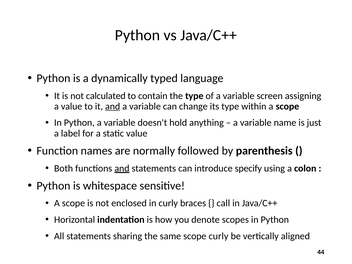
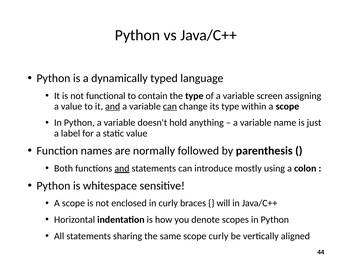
calculated: calculated -> functional (106, 96)
can underline: none -> present (170, 106)
specify: specify -> mostly (248, 168)
call: call -> will (223, 203)
